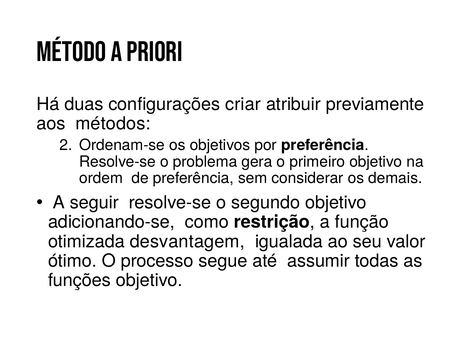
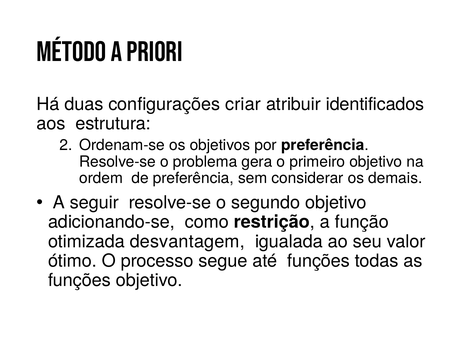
previamente: previamente -> identificados (375, 104)
métodos: métodos -> estrutura (113, 124)
até assumir: assumir -> funções (319, 261)
